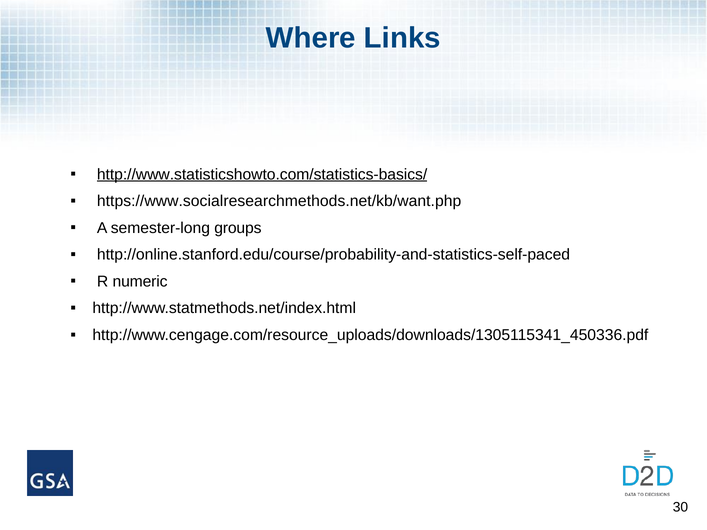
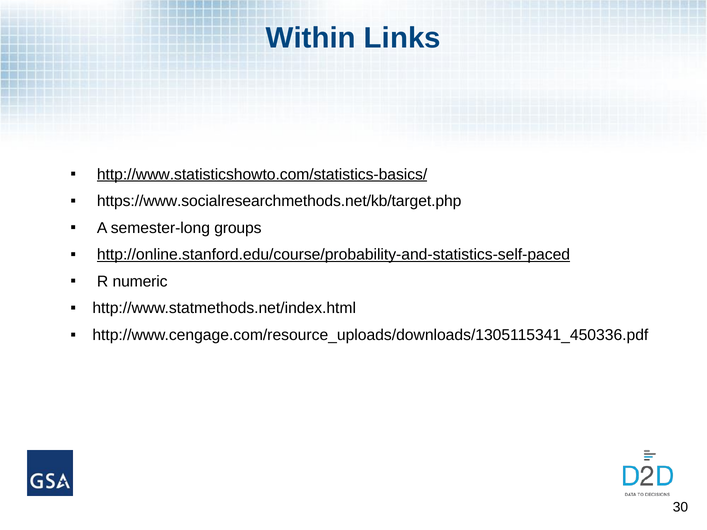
Where: Where -> Within (311, 38)
https://www.socialresearchmethods.net/kb/want.php: https://www.socialresearchmethods.net/kb/want.php -> https://www.socialresearchmethods.net/kb/target.php (279, 201)
http://online.stanford.edu/course/probability-and-statistics-self-paced underline: none -> present (334, 255)
